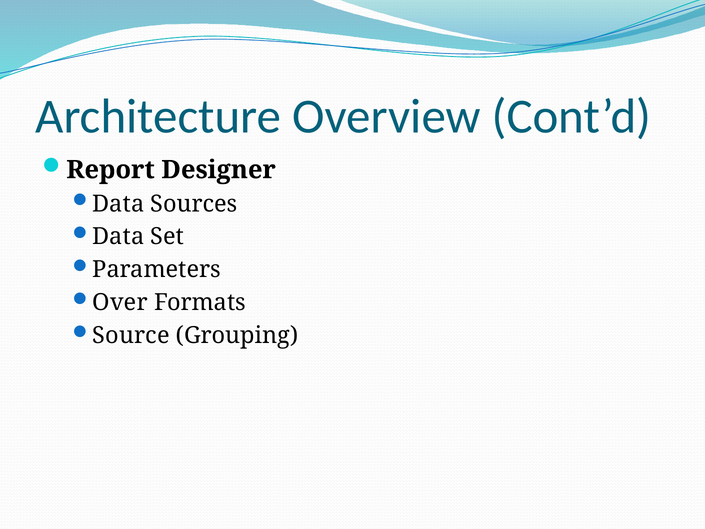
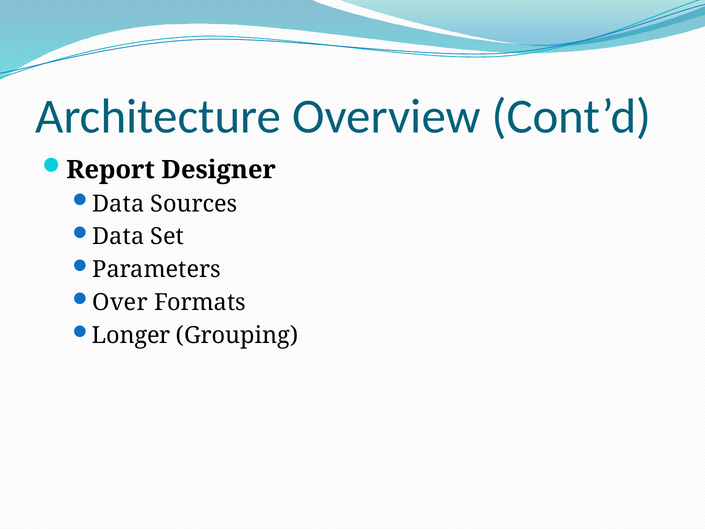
Source: Source -> Longer (131, 335)
